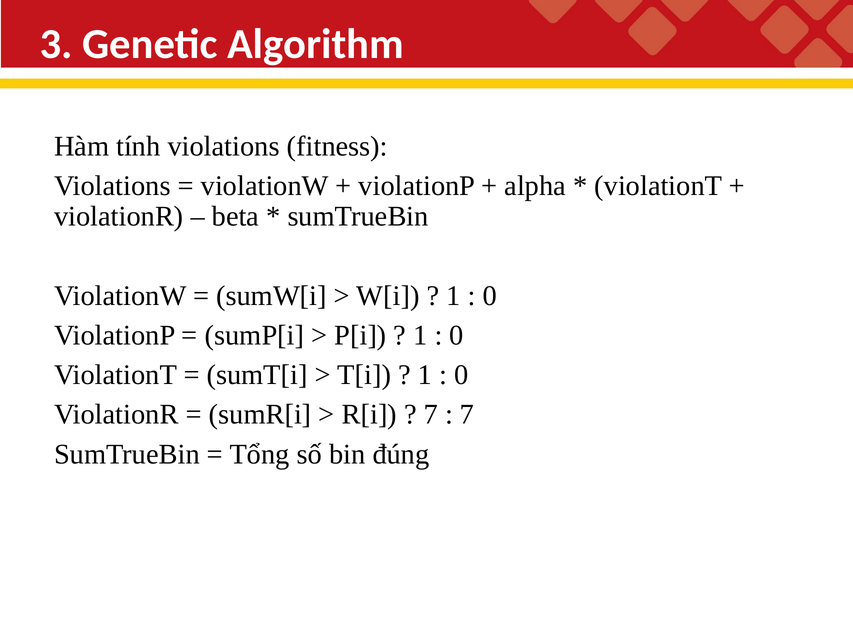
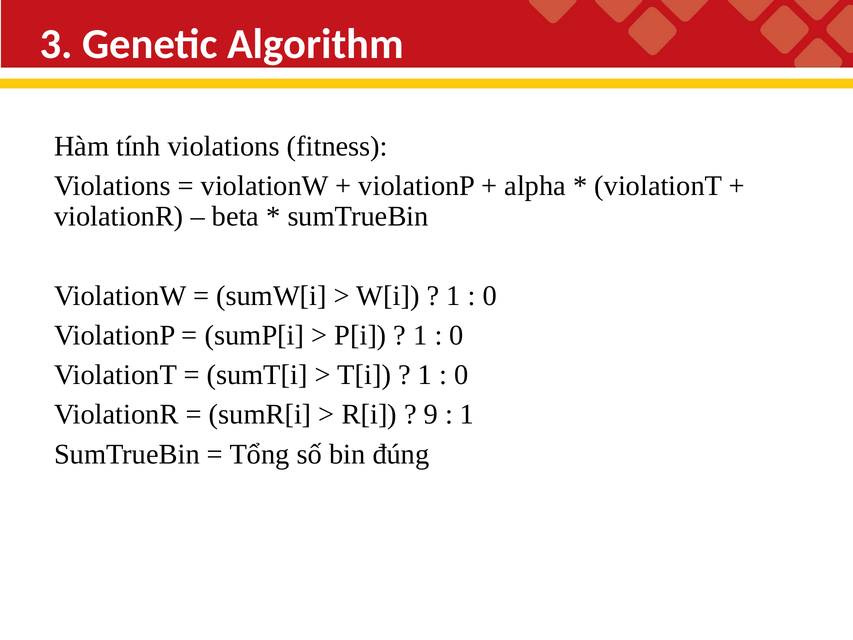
7: 7 -> 9 (431, 414)
7: 7 -> 1 (467, 414)
